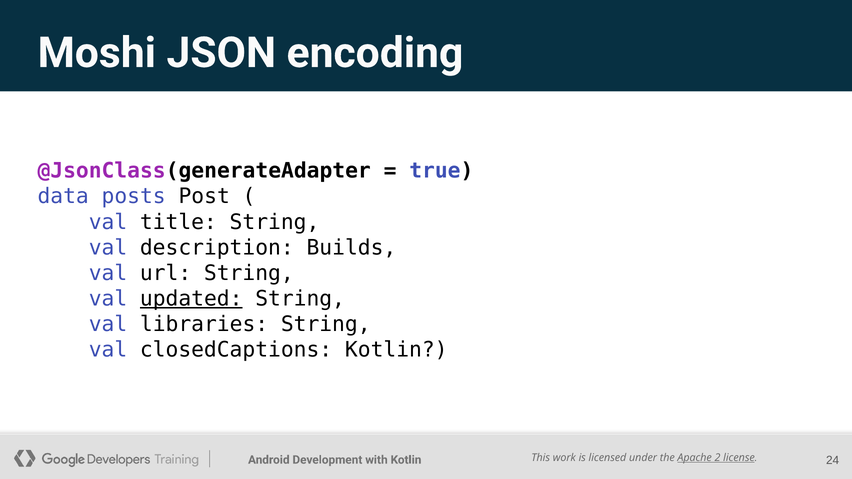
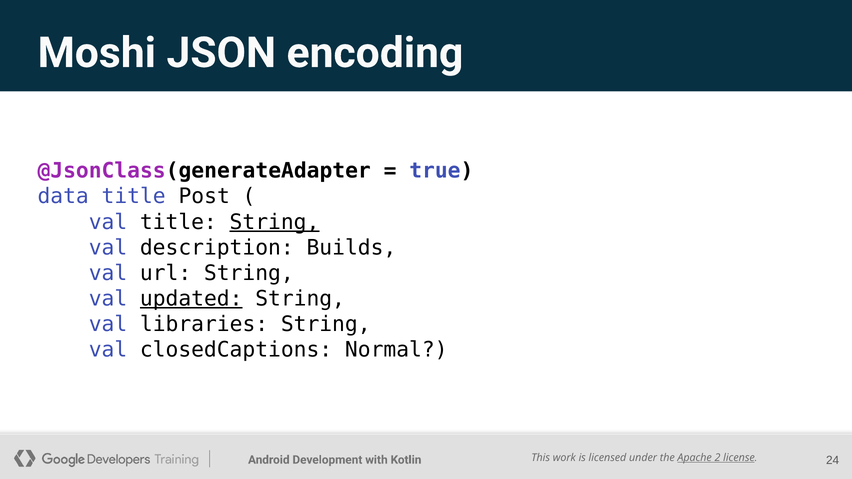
data posts: posts -> title (134, 197)
String underline: none -> present (274, 222)
closedCaptions Kotlin: Kotlin -> Normal (396, 350)
